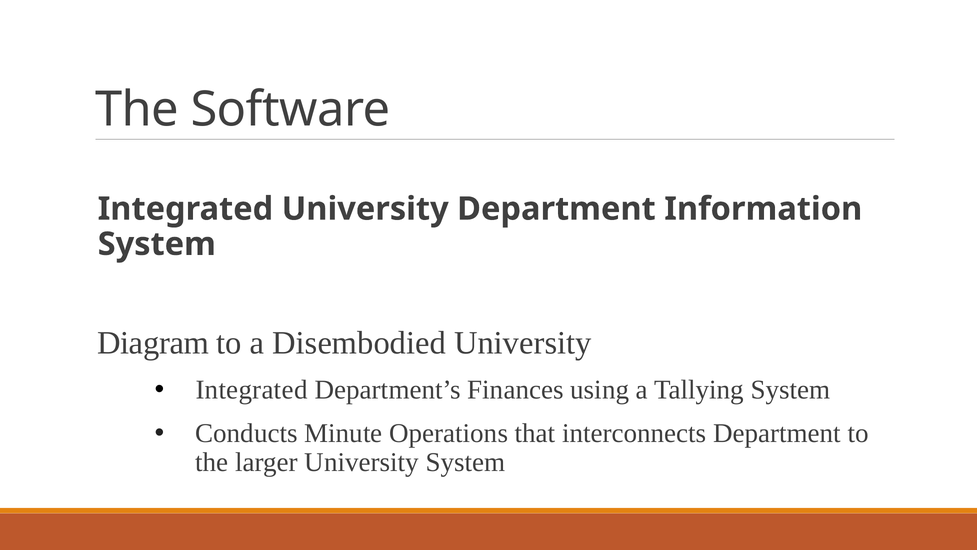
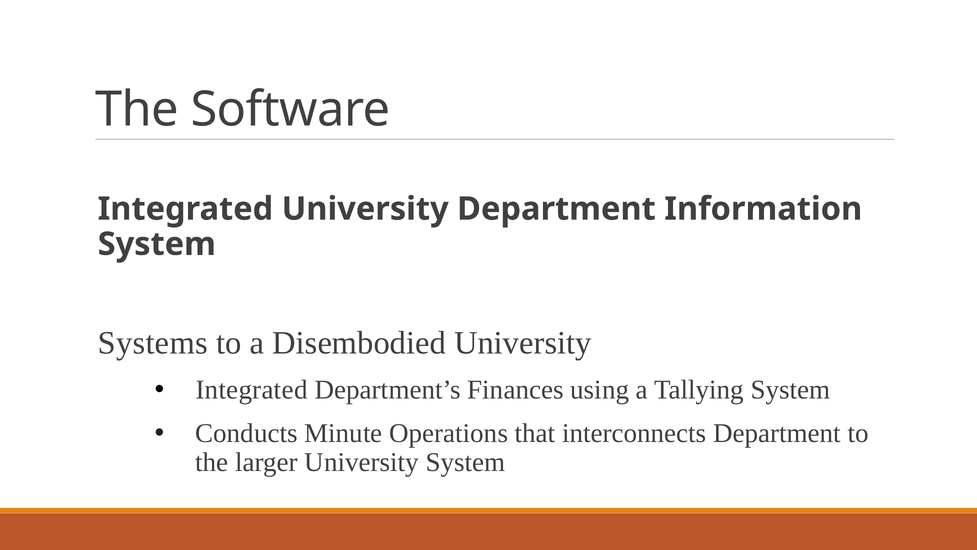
Diagram: Diagram -> Systems (153, 343)
